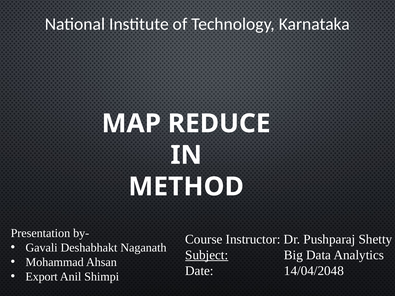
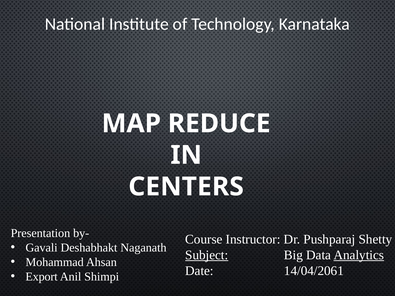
METHOD: METHOD -> CENTERS (186, 187)
Analytics underline: none -> present (359, 255)
14/04/2048: 14/04/2048 -> 14/04/2061 (314, 271)
